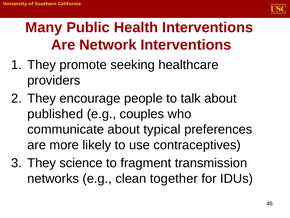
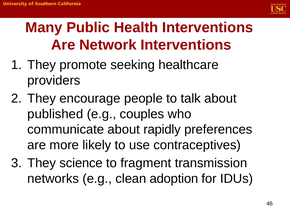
typical: typical -> rapidly (162, 129)
together: together -> adoption (174, 178)
